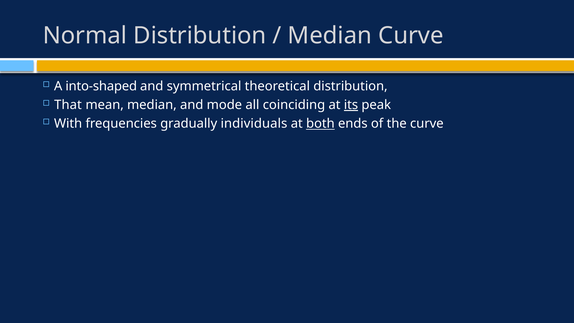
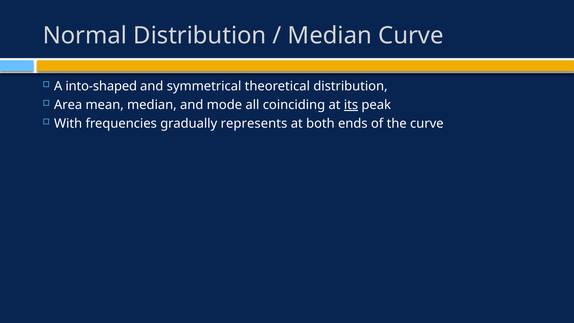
That: That -> Area (68, 105)
individuals: individuals -> represents (254, 124)
both underline: present -> none (320, 124)
